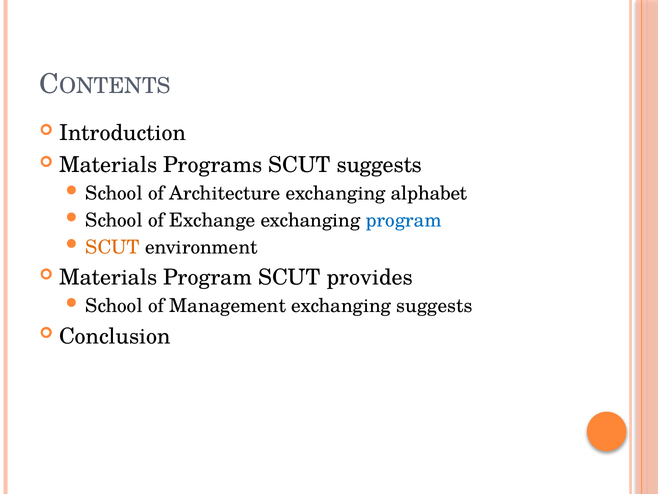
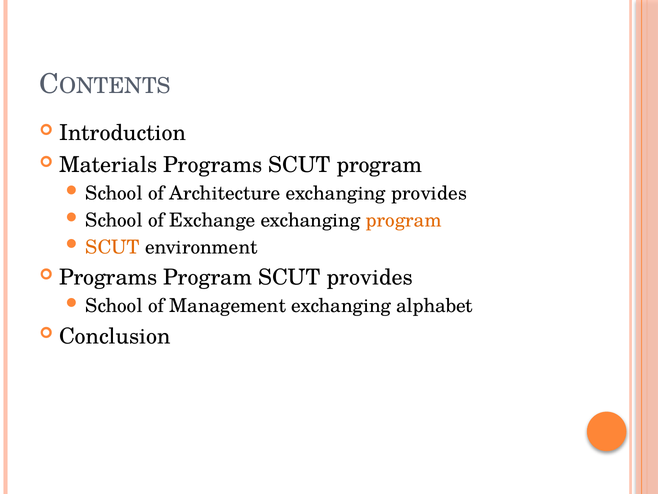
SCUT suggests: suggests -> program (379, 165)
exchanging alphabet: alphabet -> provides (429, 193)
program colour: blue -> orange (404, 220)
Materials: Materials -> Programs (108, 277)
exchanging suggests: suggests -> alphabet (435, 306)
